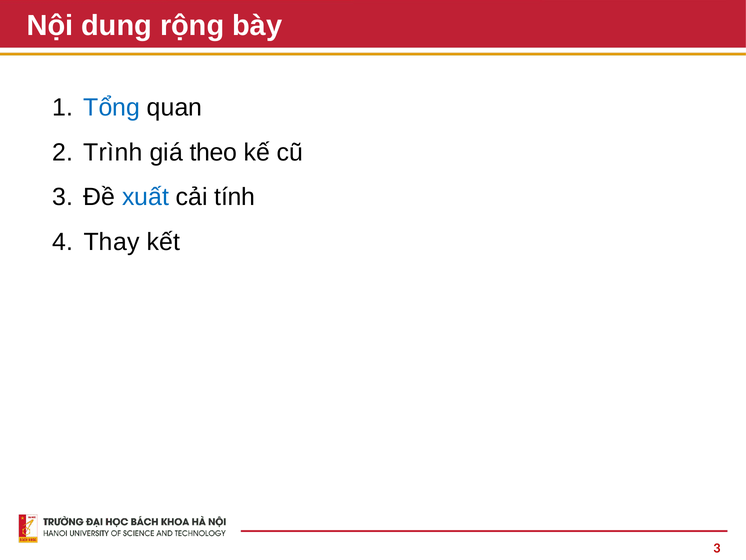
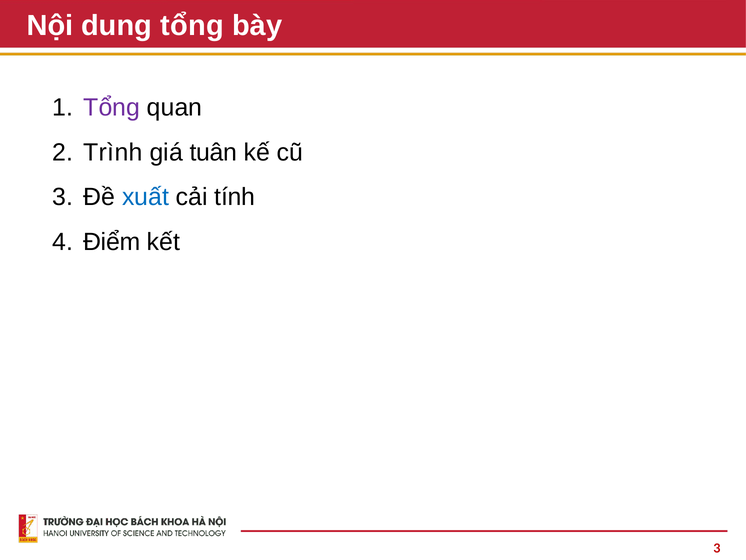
dung rộng: rộng -> tổng (192, 26)
Tổng colour: blue -> purple (112, 108)
theo: theo -> tuân (213, 152)
Thay: Thay -> Điểm (112, 242)
